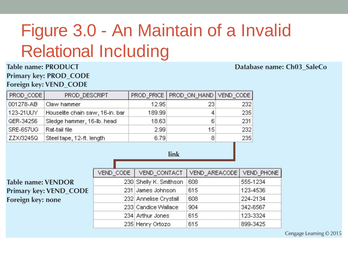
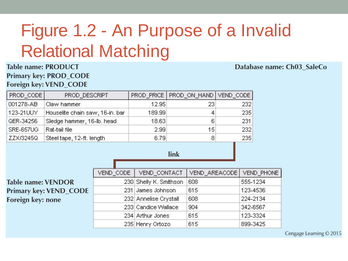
3.0: 3.0 -> 1.2 (85, 31)
Maintain: Maintain -> Purpose (170, 31)
Including: Including -> Matching (134, 51)
